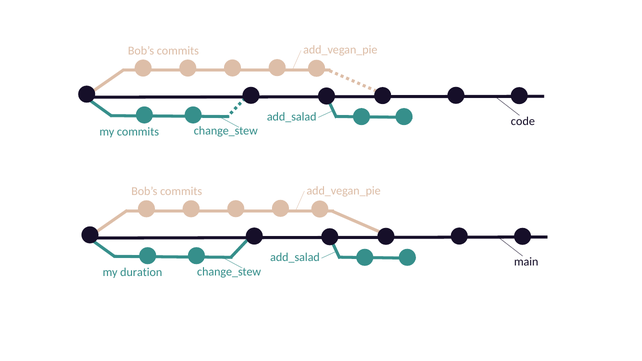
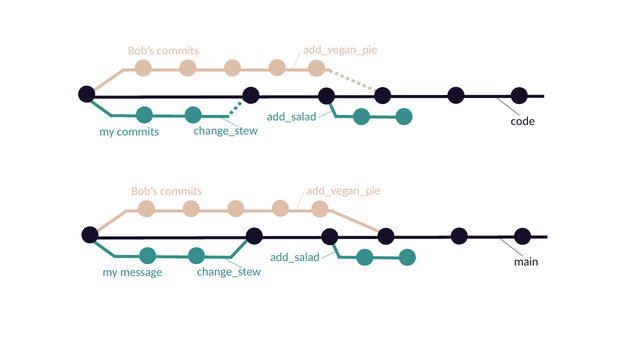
duration: duration -> message (141, 273)
